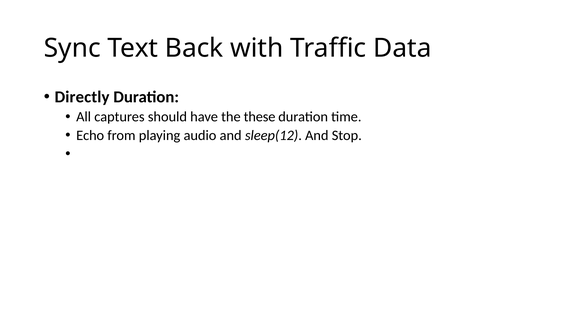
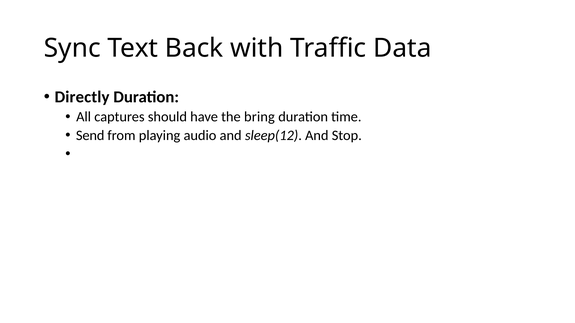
these: these -> bring (259, 117)
Echo: Echo -> Send (90, 136)
